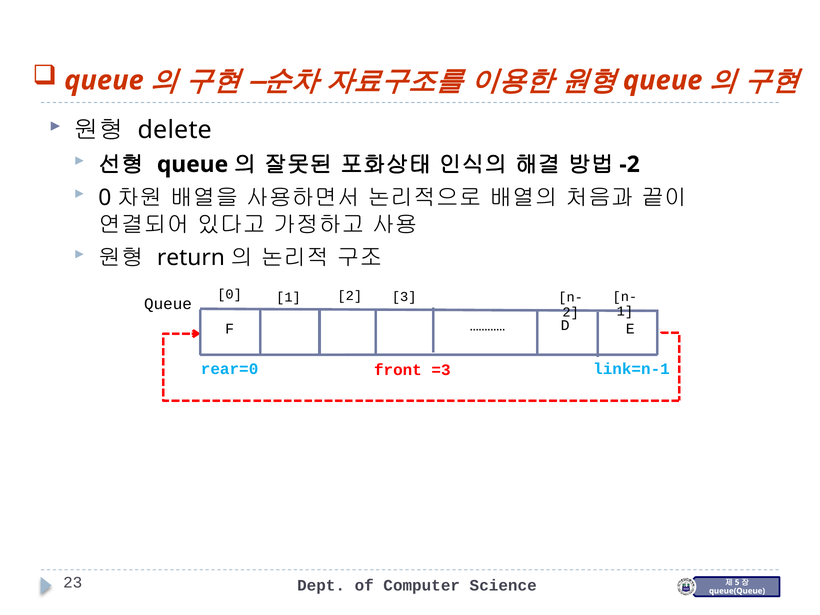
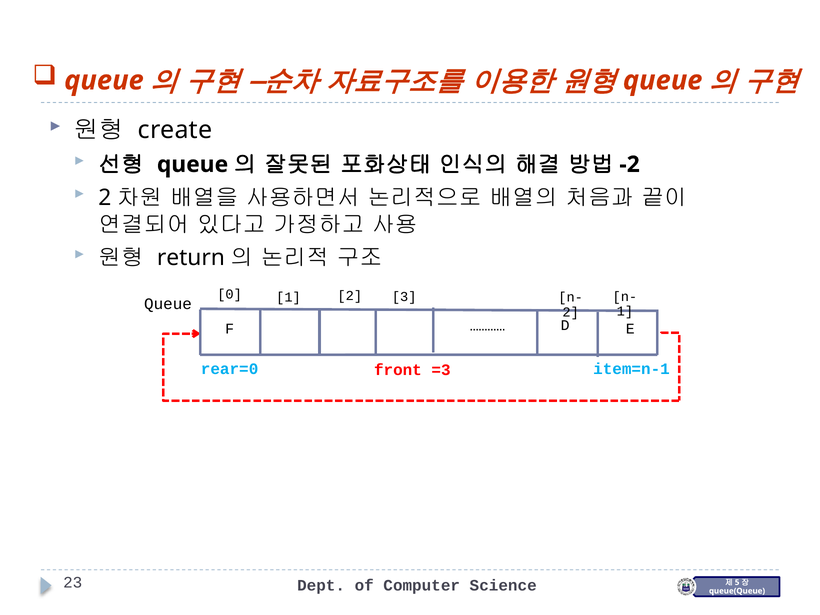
delete: delete -> create (175, 130)
0: 0 -> 2 (105, 197)
link=n-1: link=n-1 -> item=n-1 (631, 369)
